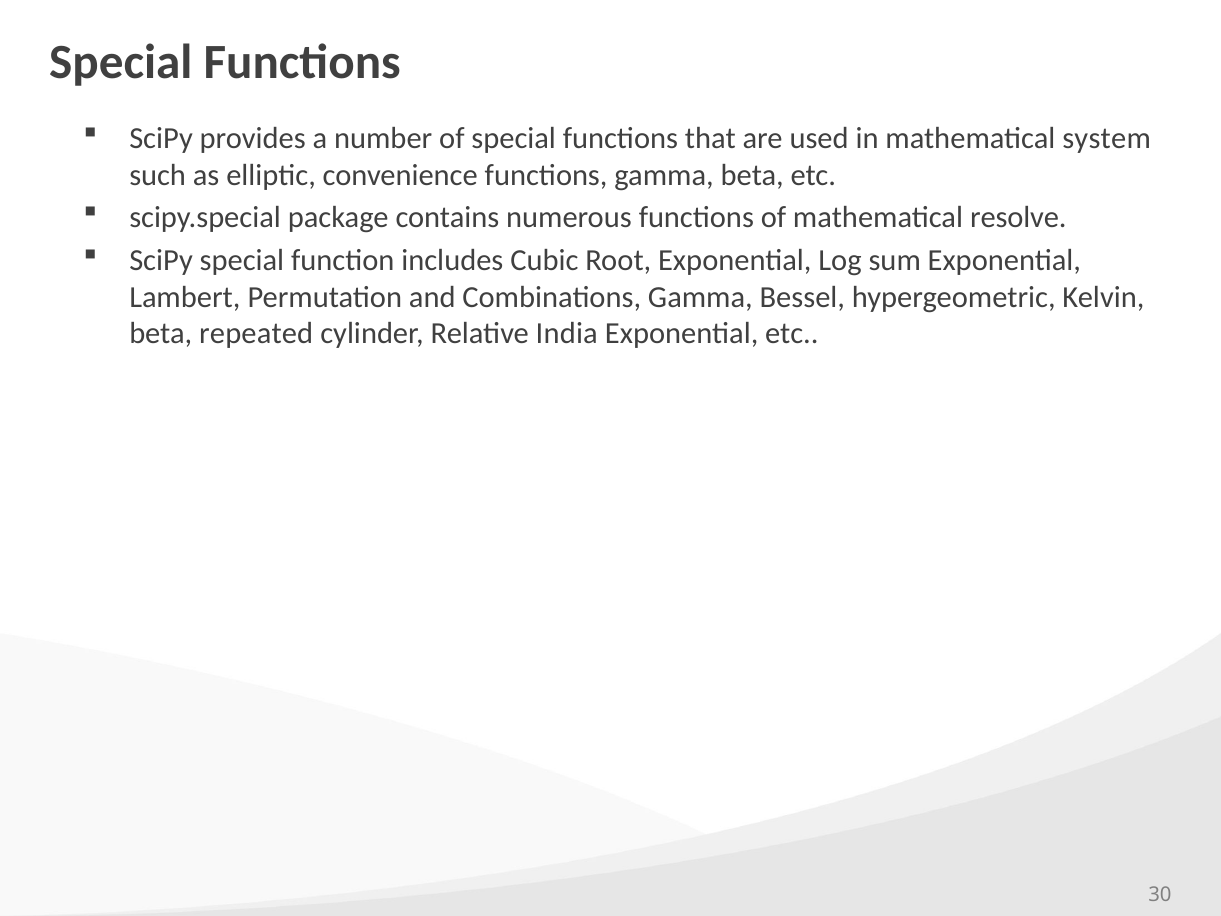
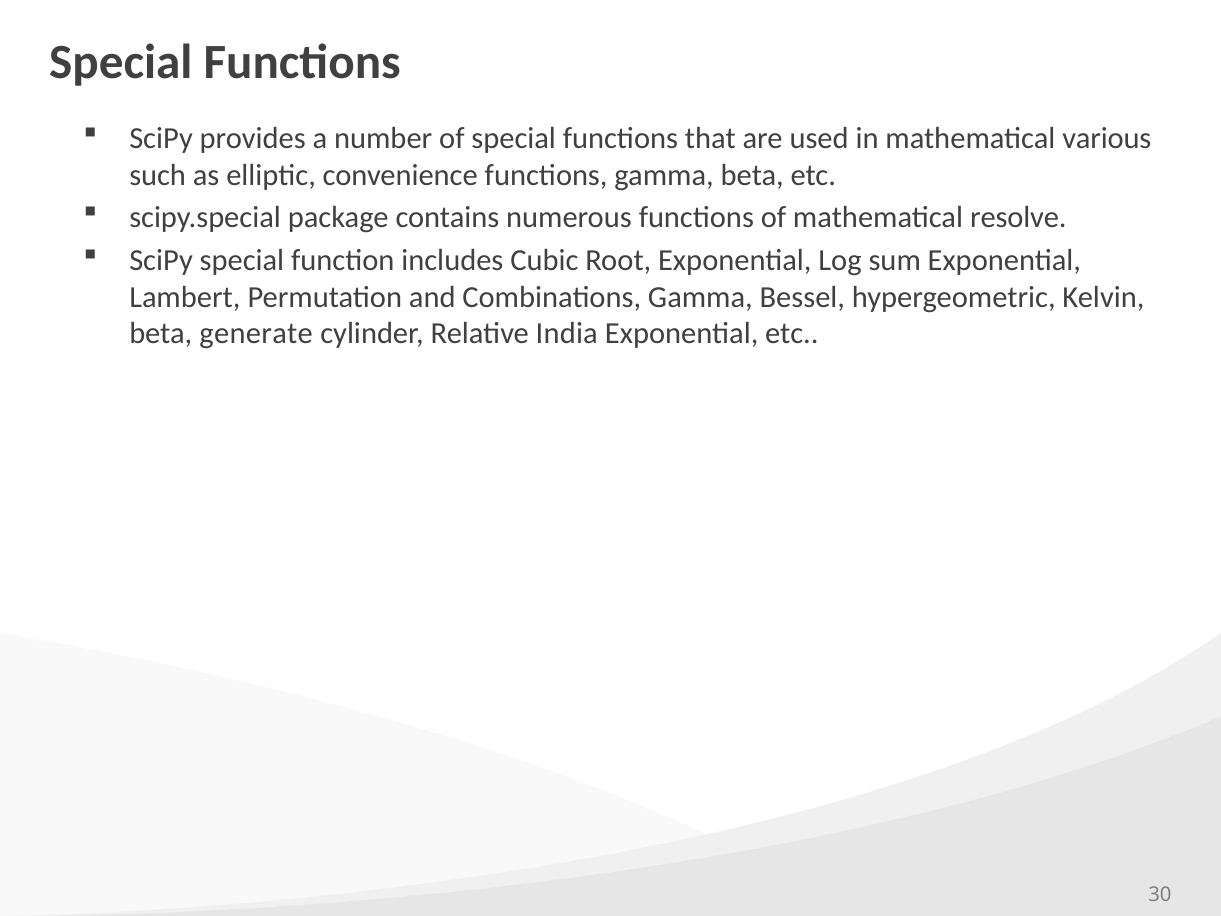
system: system -> various (1107, 138)
repeated: repeated -> generate (256, 334)
